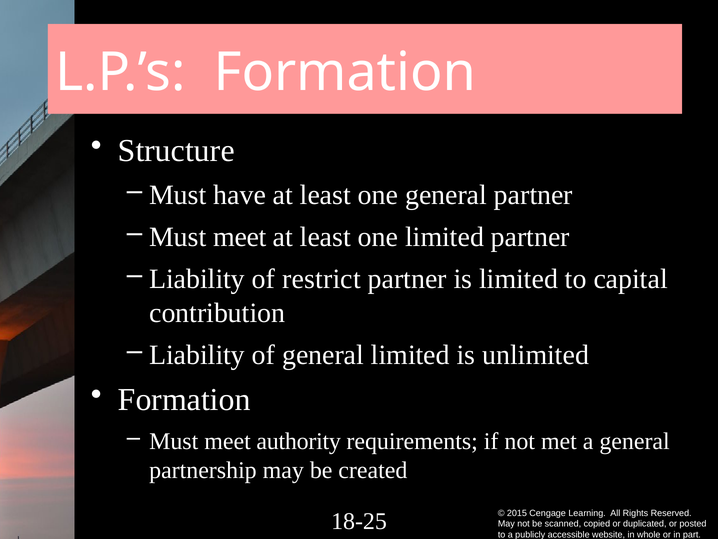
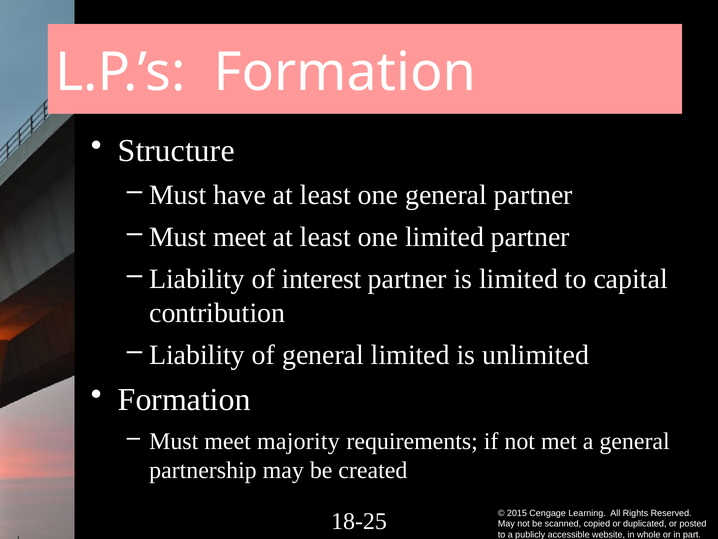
restrict: restrict -> interest (322, 279)
authority: authority -> majority (298, 441)
